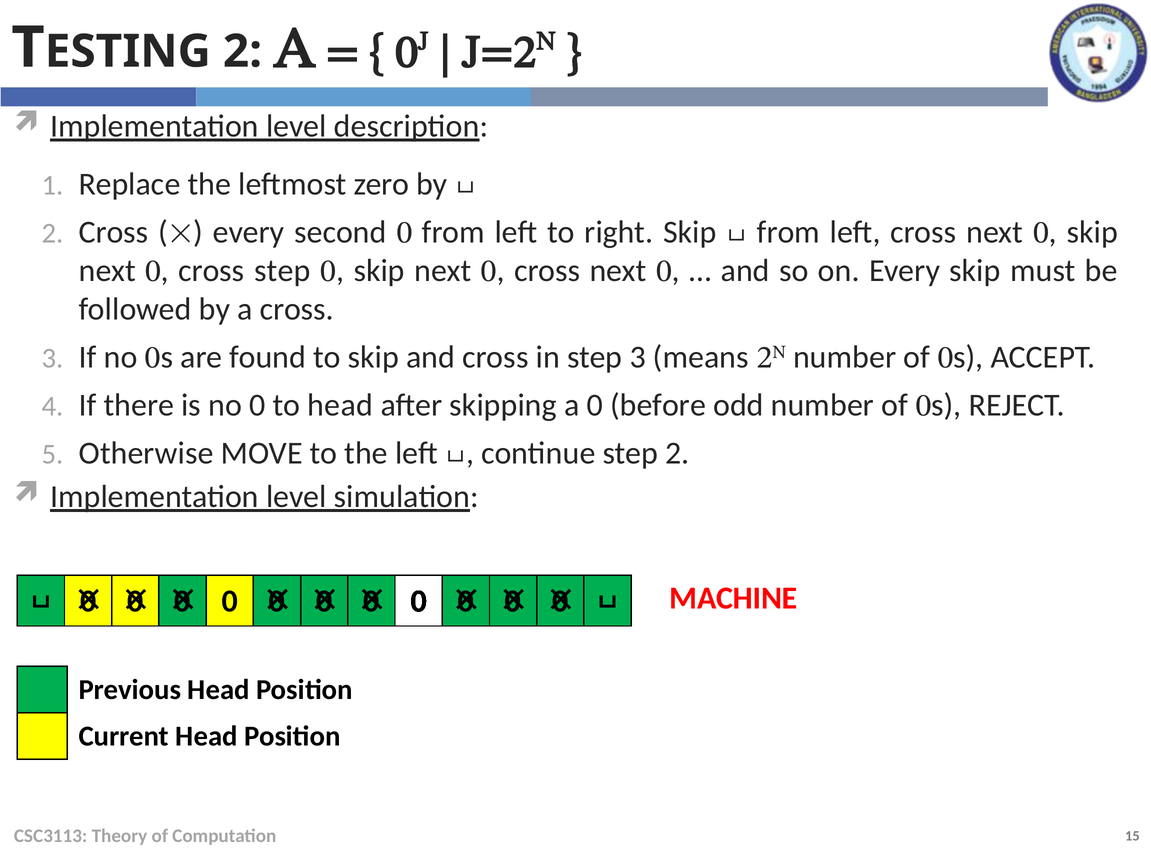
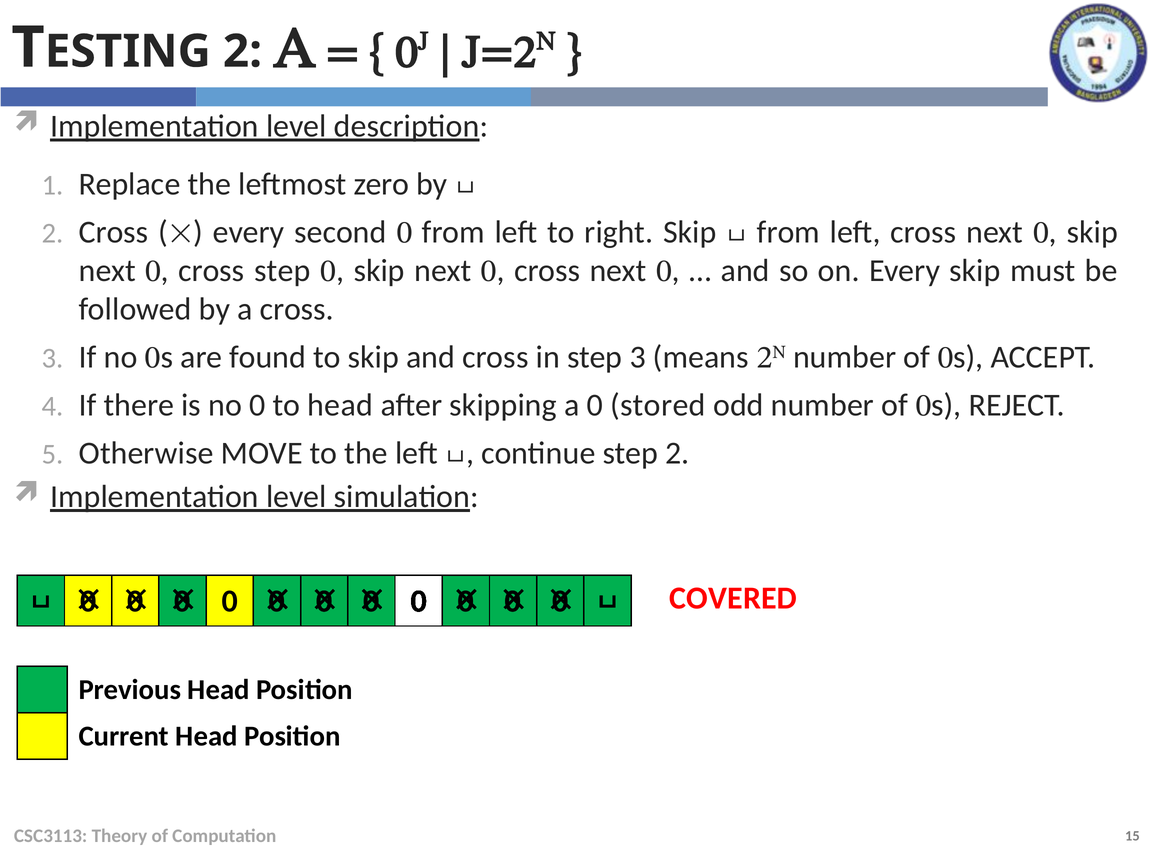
before: before -> stored (658, 405)
MACHINE: MACHINE -> COVERED (733, 598)
